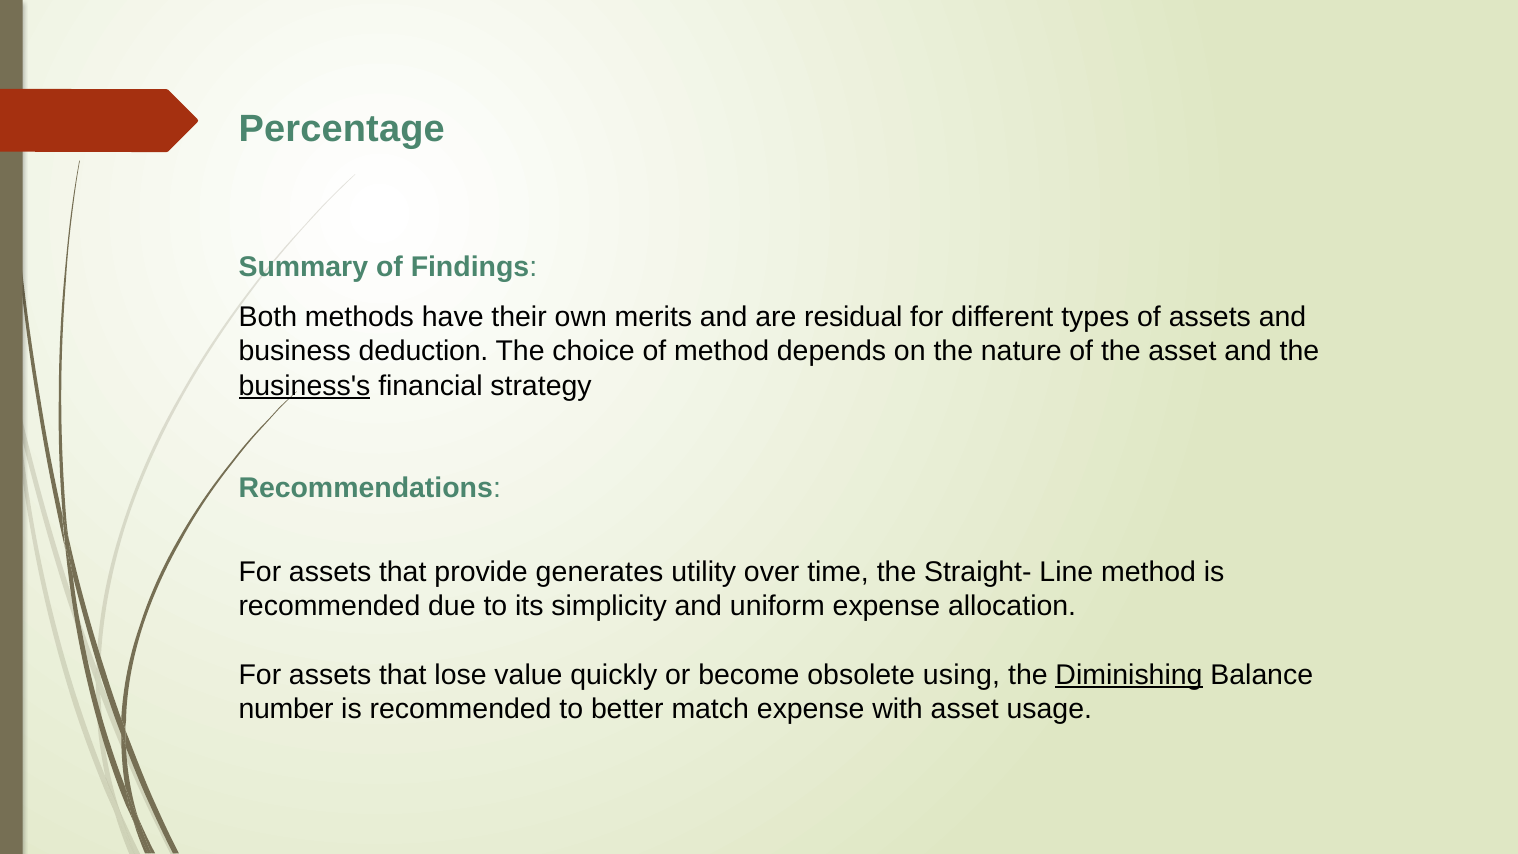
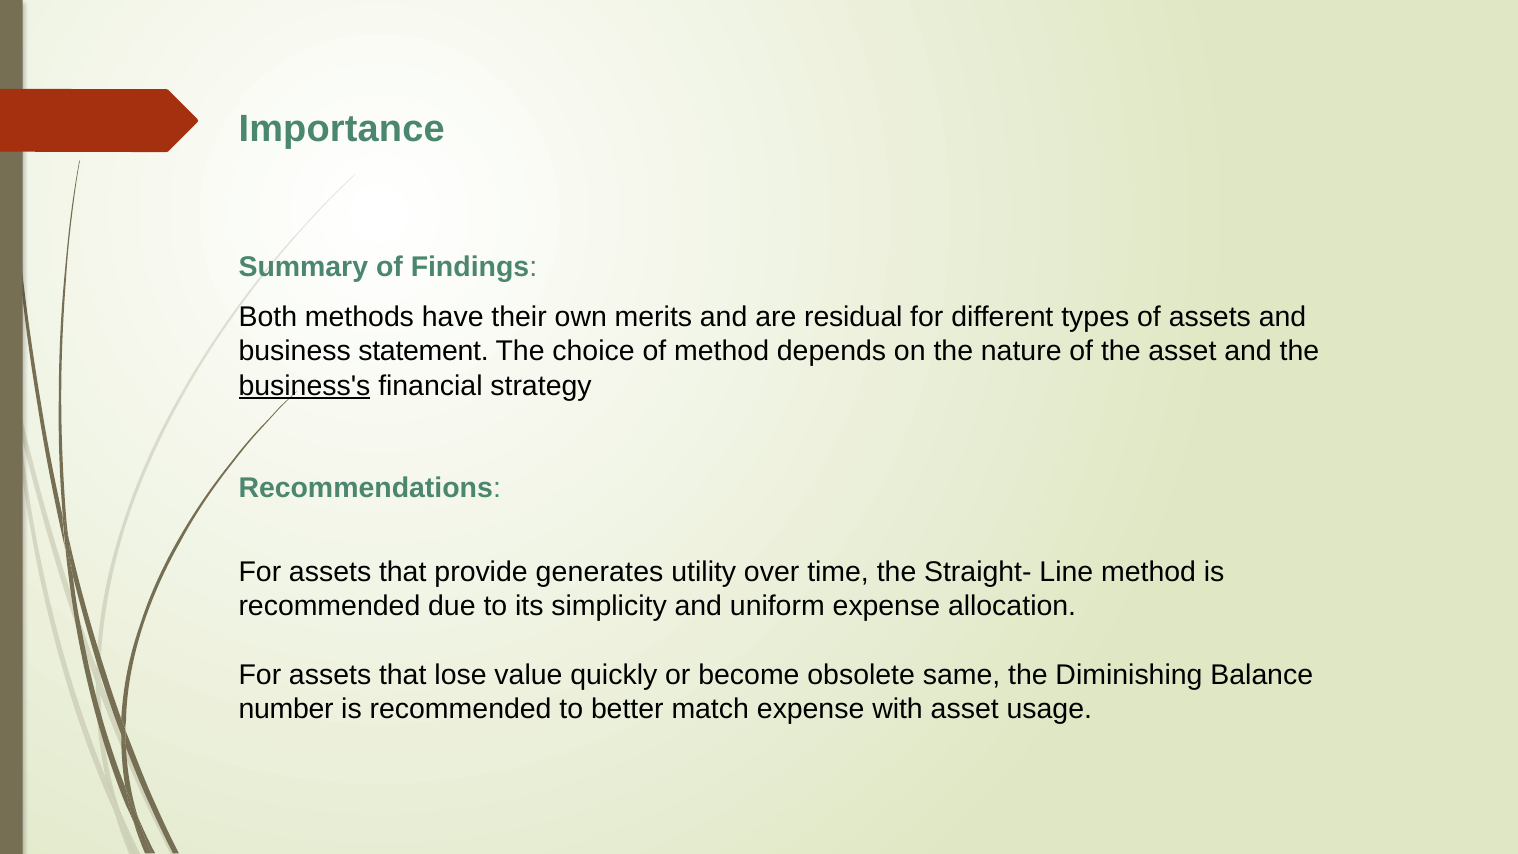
Percentage: Percentage -> Importance (342, 129)
deduction: deduction -> statement (424, 352)
using: using -> same (962, 675)
Diminishing underline: present -> none (1129, 675)
